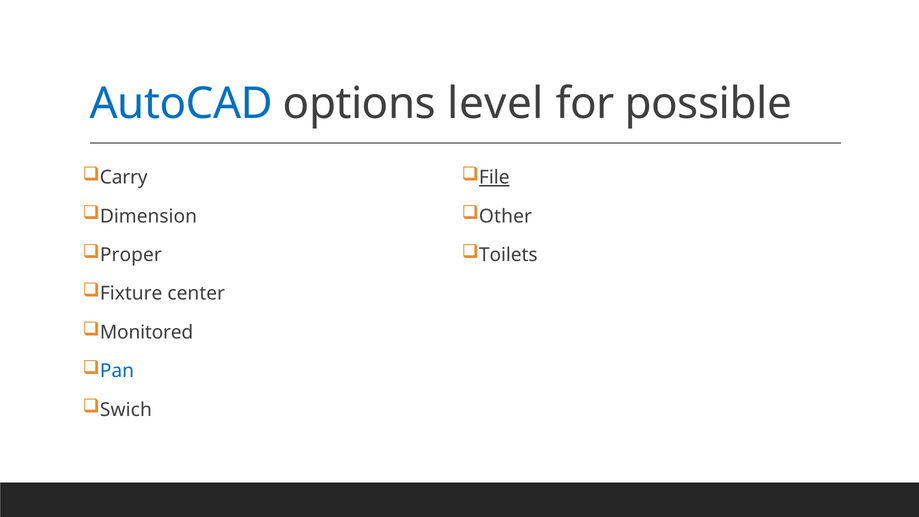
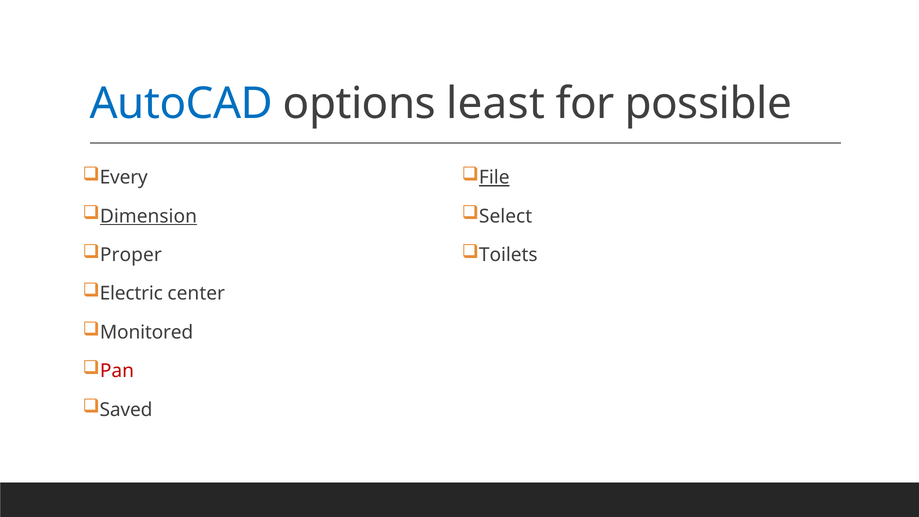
level: level -> least (496, 103)
Carry: Carry -> Every (124, 177)
Dimension underline: none -> present (148, 216)
Other: Other -> Select (506, 216)
Fixture: Fixture -> Electric (131, 294)
Pan colour: blue -> red (117, 371)
Swich: Swich -> Saved (126, 410)
